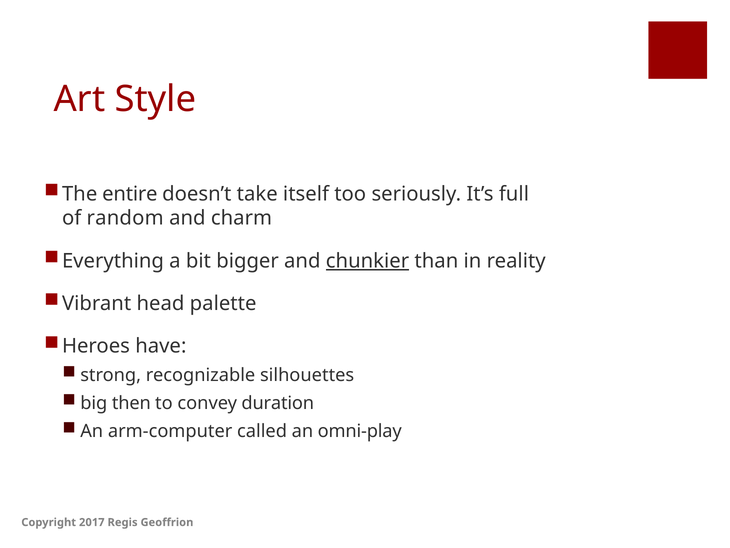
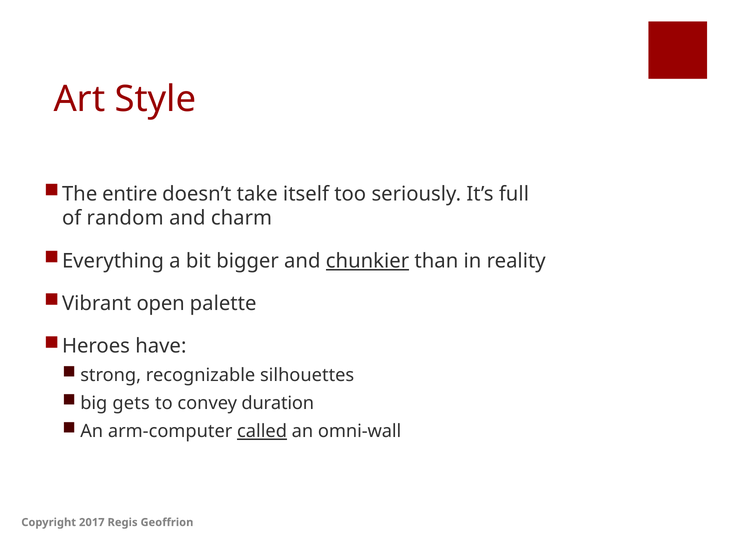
head: head -> open (161, 303)
then: then -> gets (131, 403)
called underline: none -> present (262, 431)
omni-play: omni-play -> omni-wall (360, 431)
